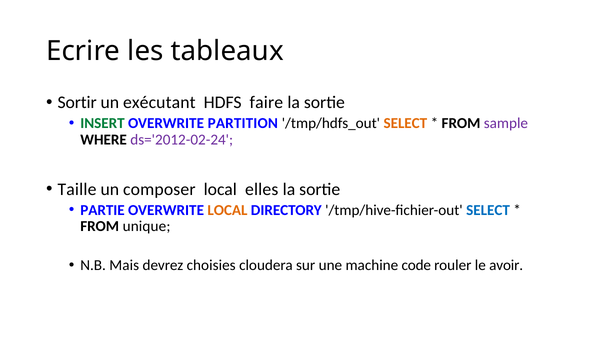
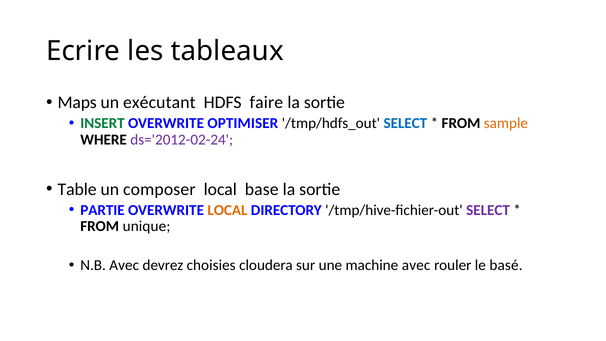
Sortir: Sortir -> Maps (77, 102)
PARTITION: PARTITION -> OPTIMISER (243, 123)
SELECT colour: orange -> blue (405, 123)
sample colour: purple -> orange (506, 123)
Taille: Taille -> Table (77, 189)
elles: elles -> base (262, 189)
SELECT colour: blue -> purple (488, 210)
N.B Mais: Mais -> Avec (124, 265)
machine code: code -> avec (416, 265)
avoir: avoir -> basé (506, 265)
